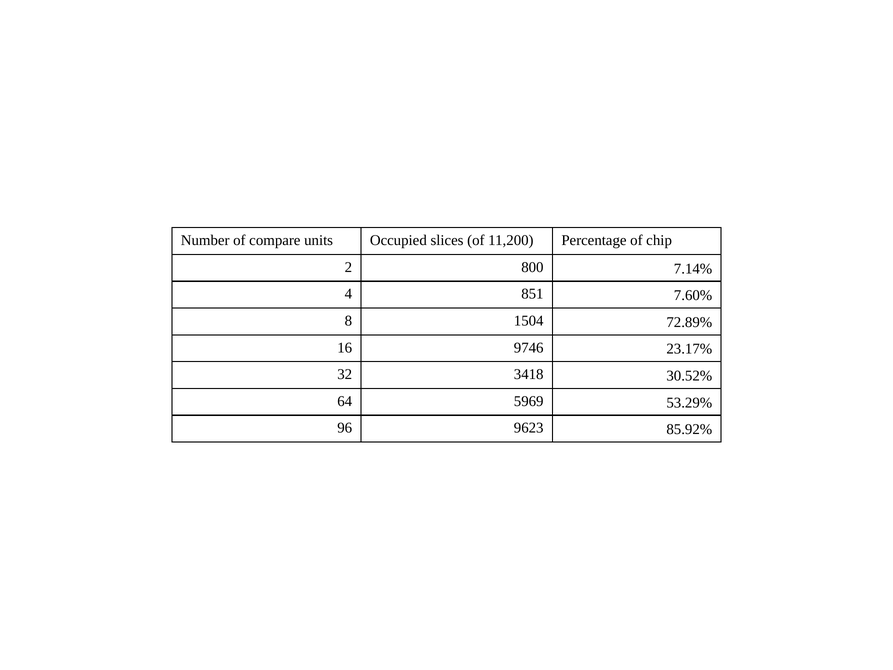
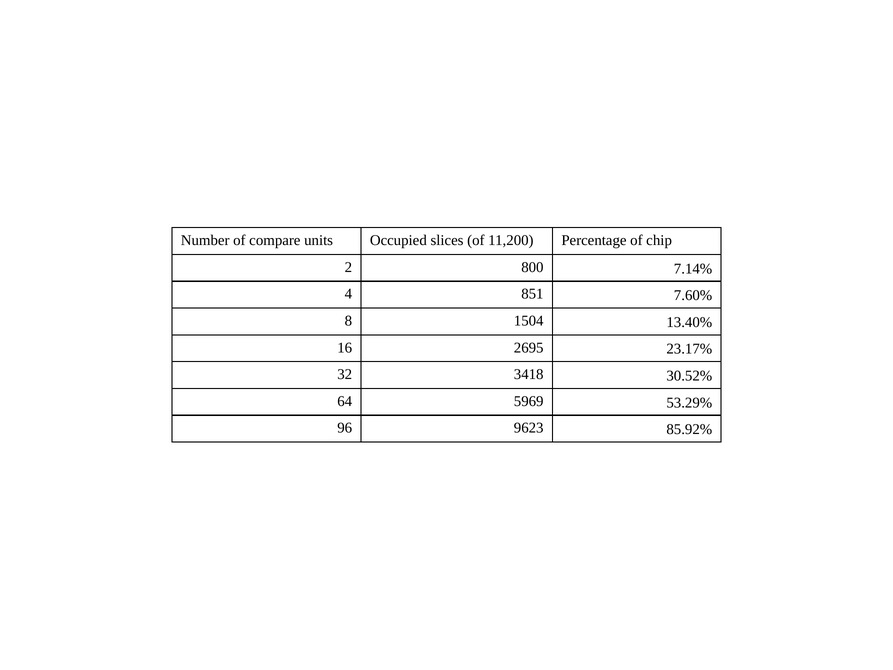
72.89%: 72.89% -> 13.40% (689, 322)
9746: 9746 -> 2695 (529, 348)
